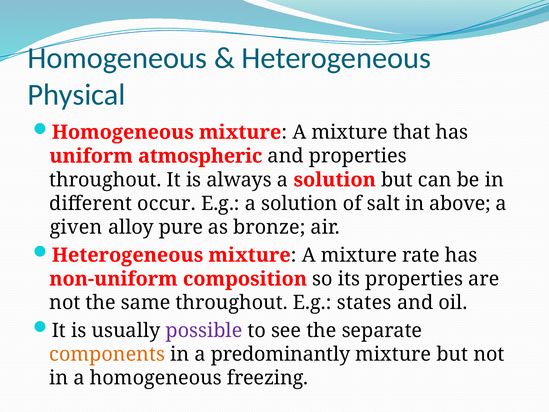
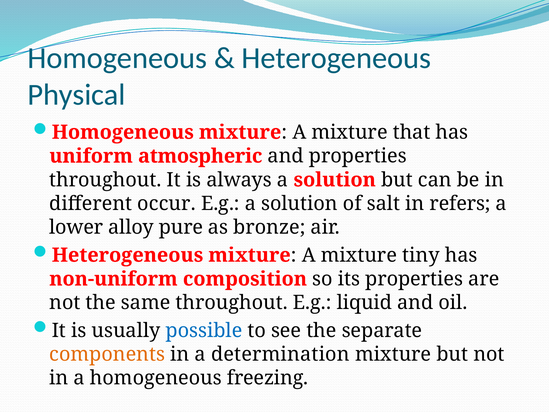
above: above -> refers (460, 204)
given: given -> lower (76, 227)
rate: rate -> tiny (421, 255)
states: states -> liquid (364, 303)
possible colour: purple -> blue (204, 330)
predominantly: predominantly -> determination (280, 354)
